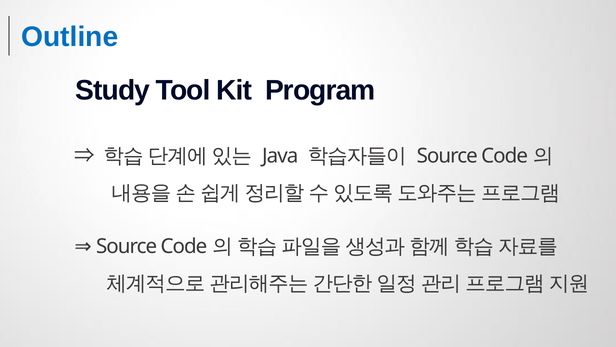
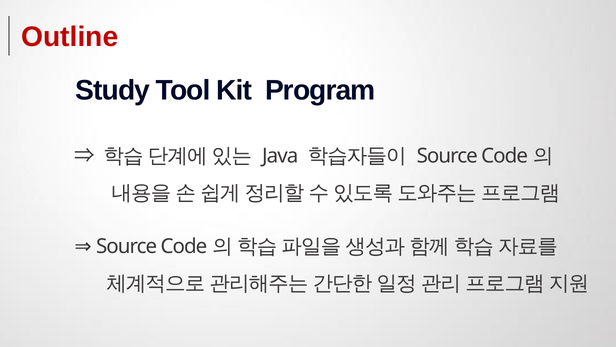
Outline colour: blue -> red (70, 37)
